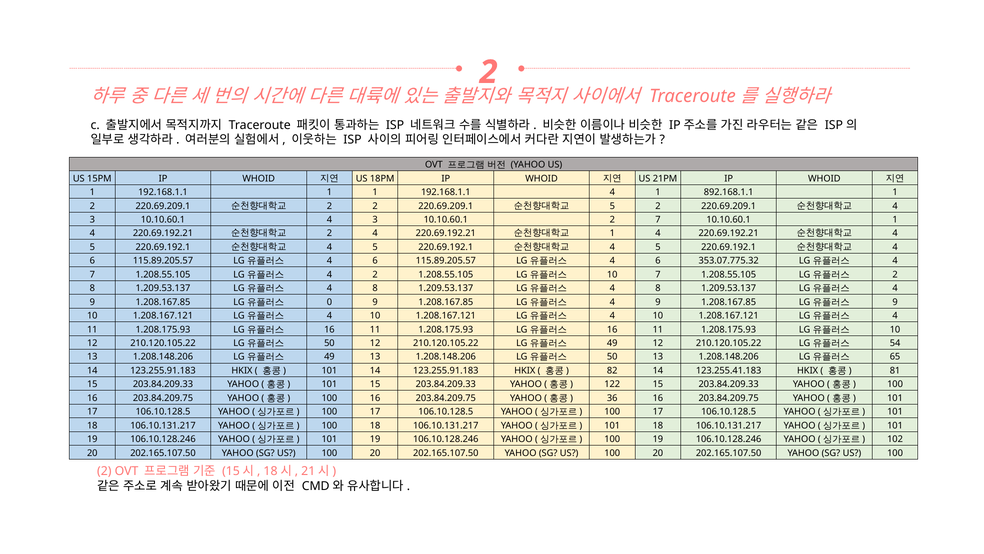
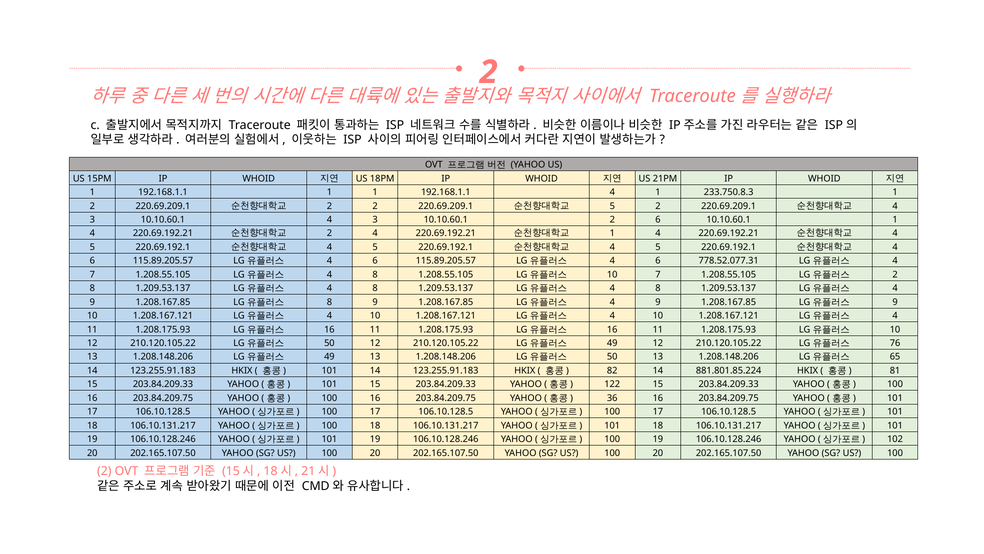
892.168.1.1: 892.168.1.1 -> 233.750.8.3 (729, 192)
2 7: 7 -> 6 (658, 219)
353.07.775.32: 353.07.775.32 -> 778.52.077.31 (729, 261)
2: 2 -> 8 (375, 274)
0: 0 -> 8 (329, 302)
54: 54 -> 76 (895, 343)
123.255.41.183: 123.255.41.183 -> 881.801.85.224 (729, 370)
